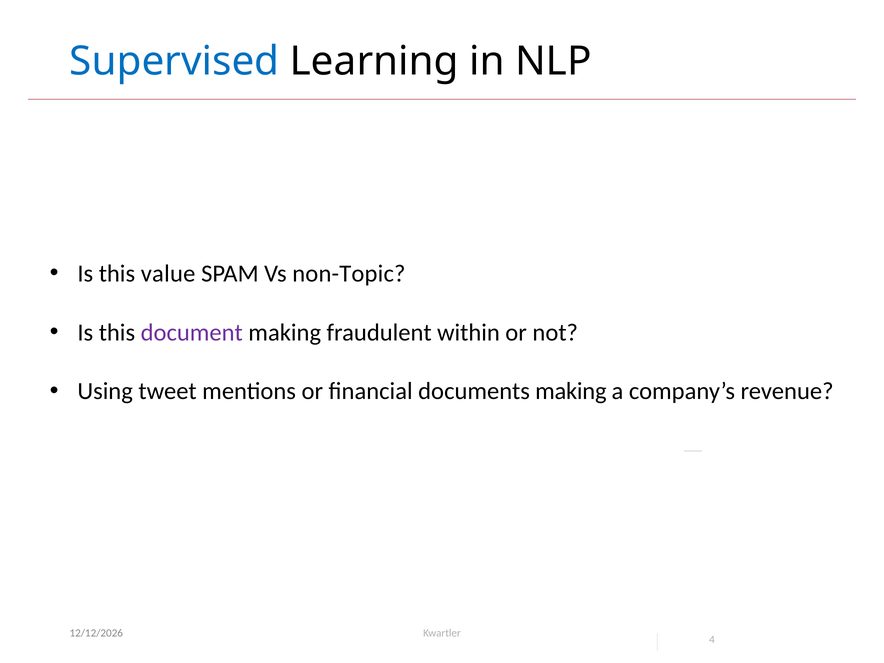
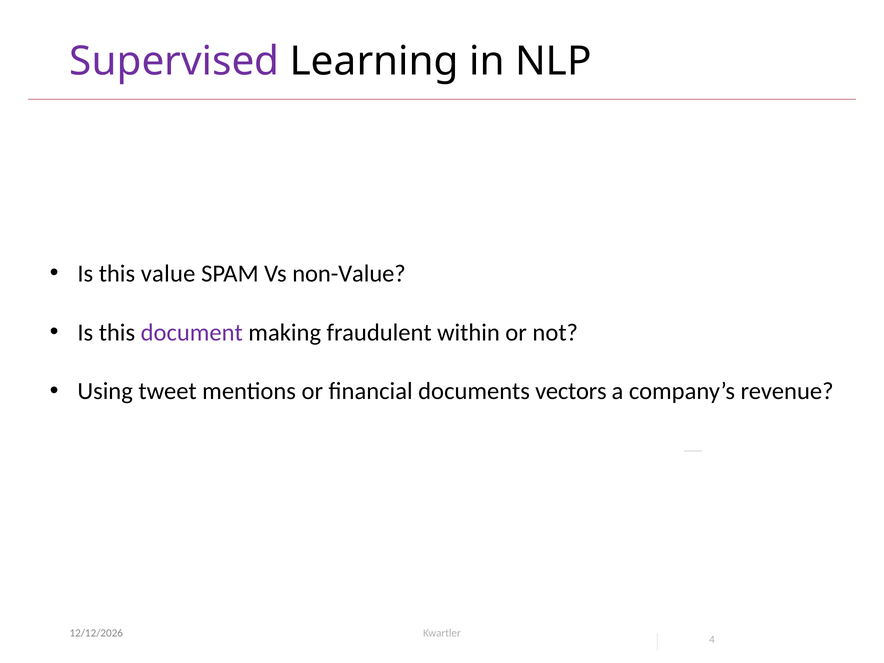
Supervised colour: blue -> purple (174, 61)
non-Topic: non-Topic -> non-Value (349, 273)
documents making: making -> vectors (571, 391)
